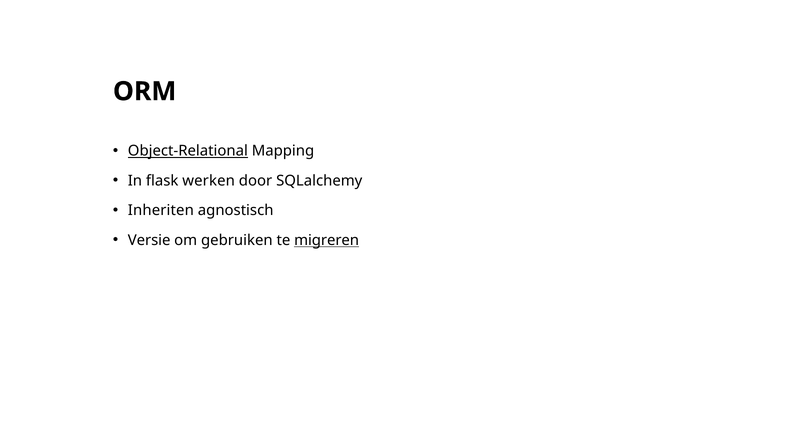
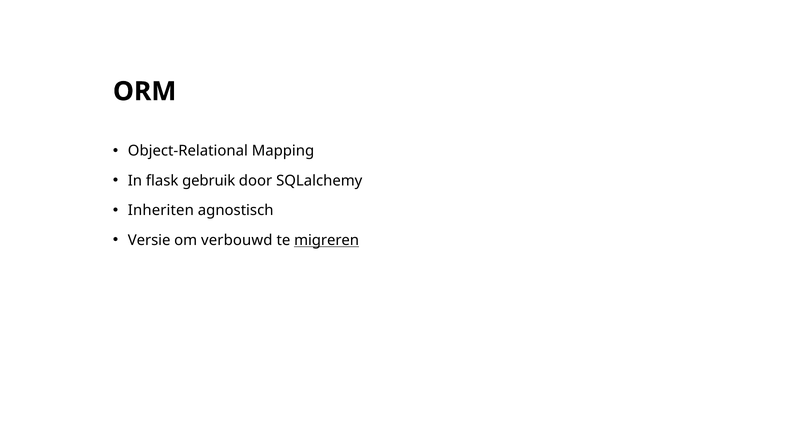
Object-Relational underline: present -> none (188, 151)
werken: werken -> gebruik (209, 181)
gebruiken: gebruiken -> verbouwd (237, 240)
